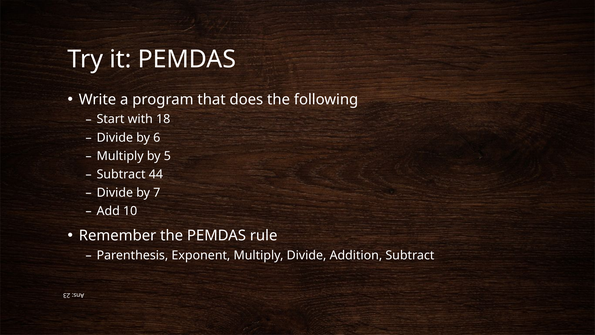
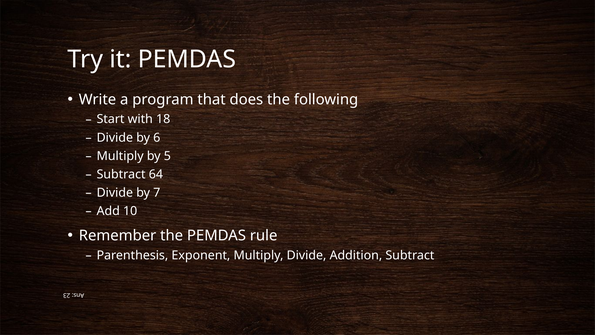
44: 44 -> 64 (156, 174)
